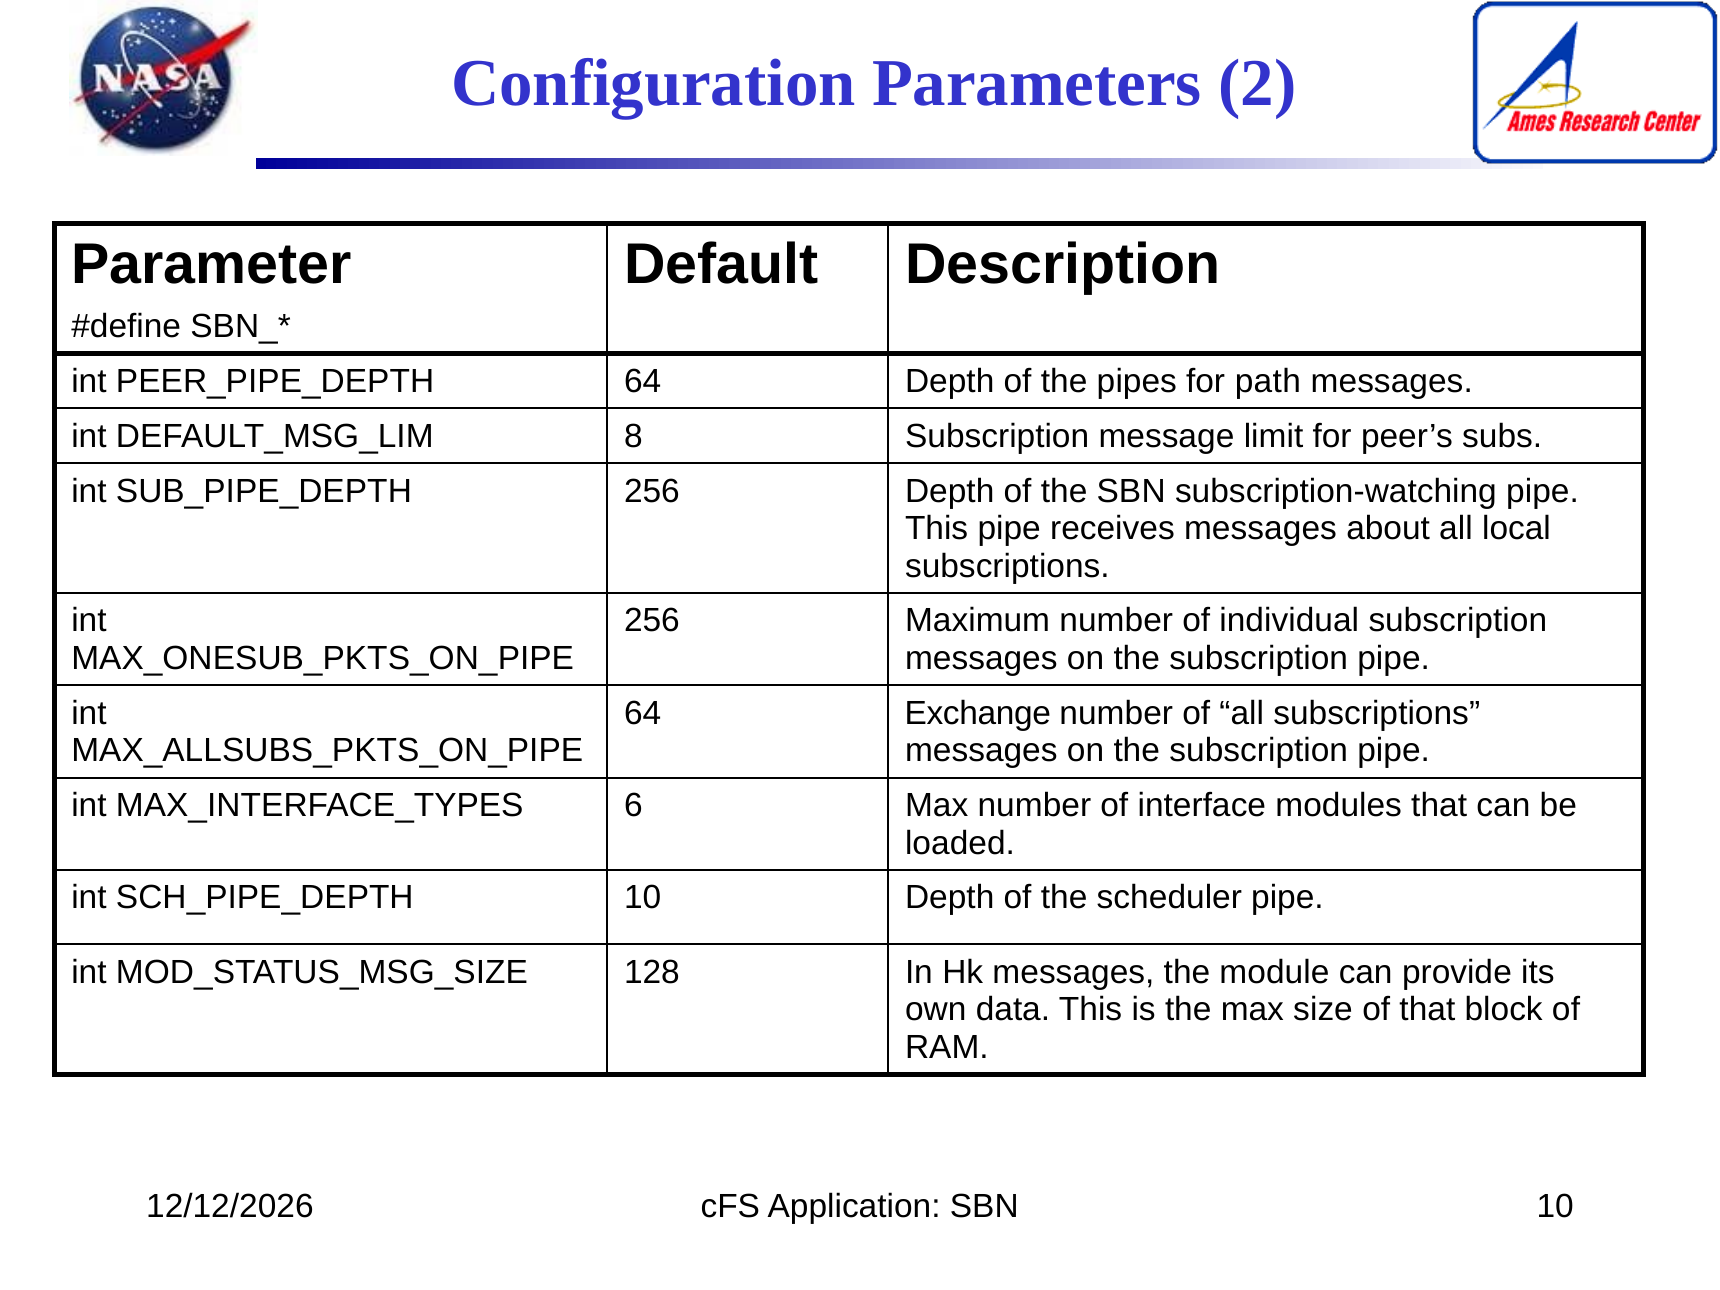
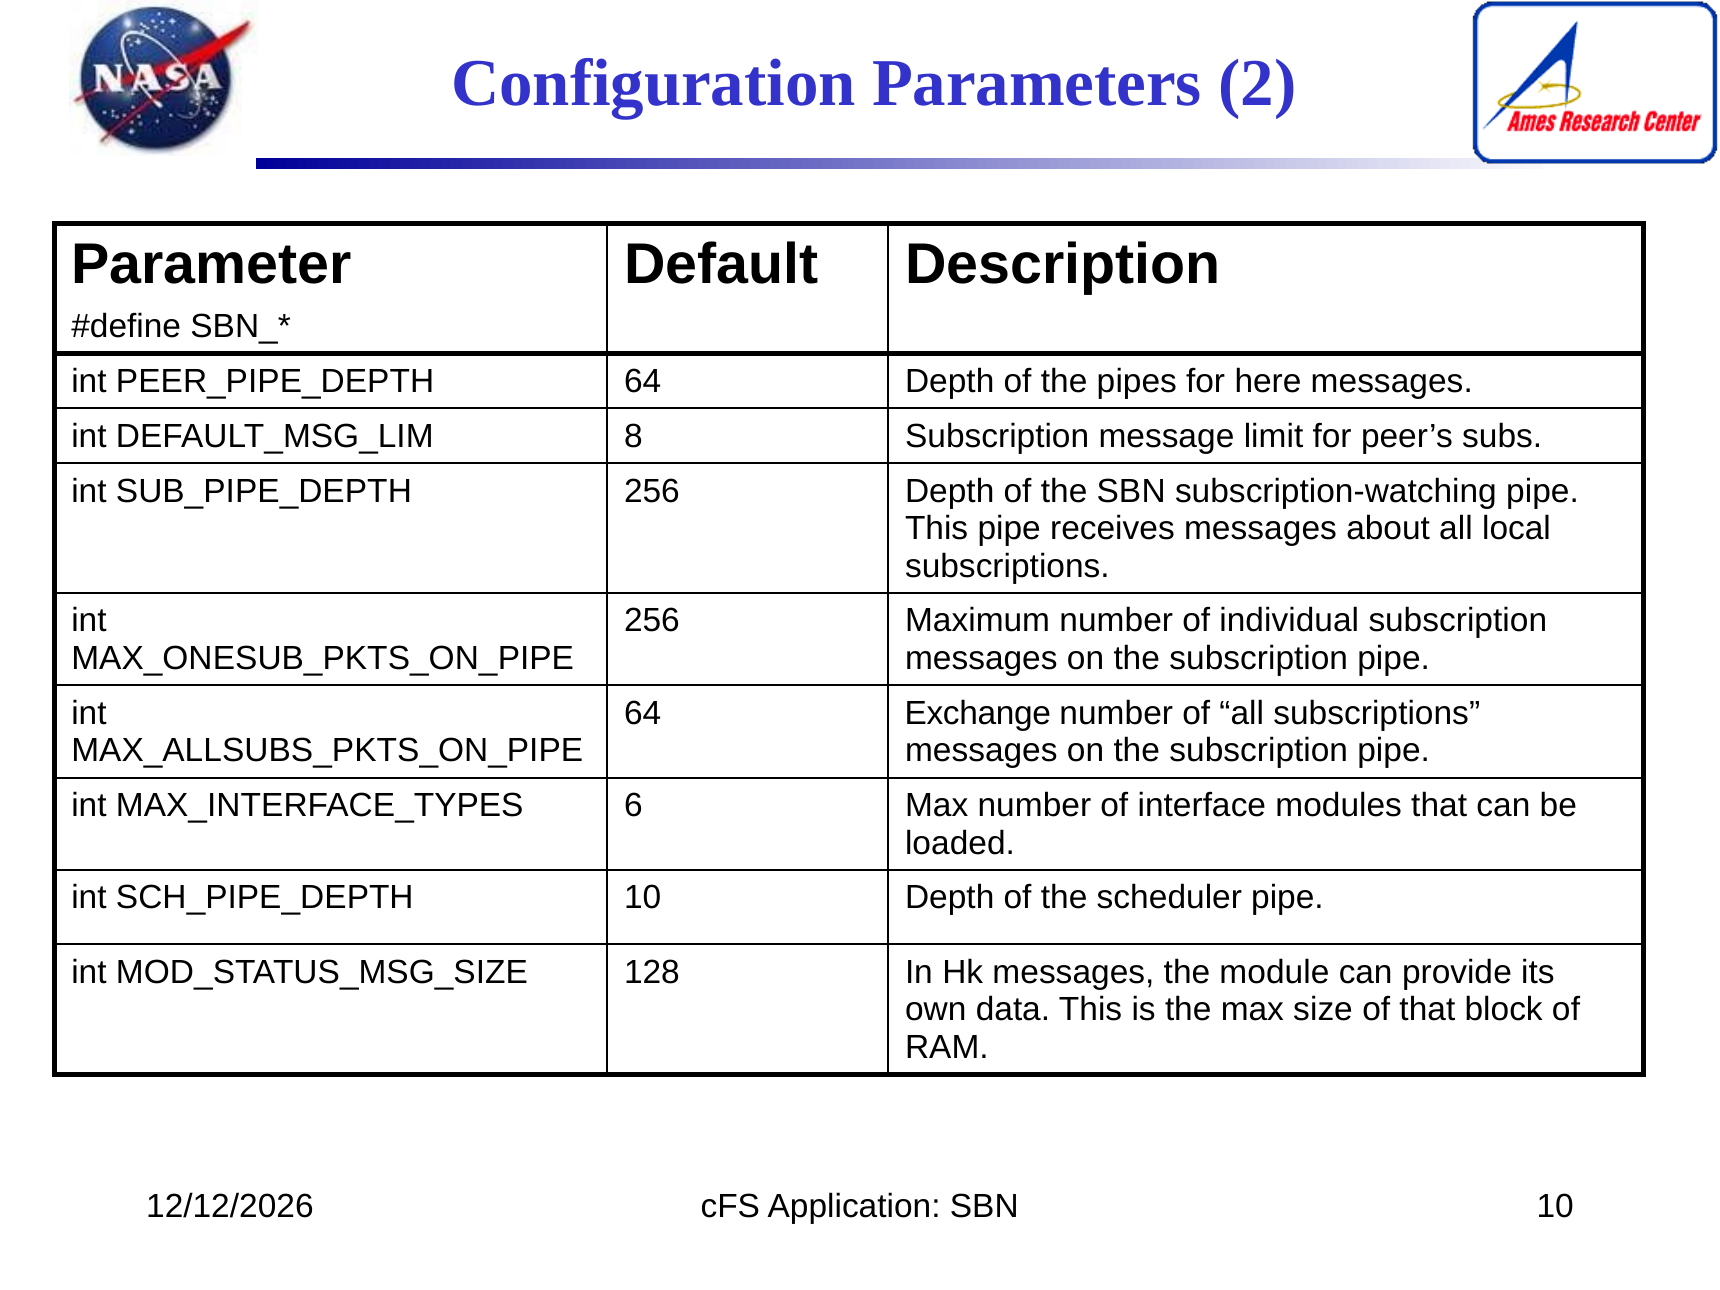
path: path -> here (1268, 382)
